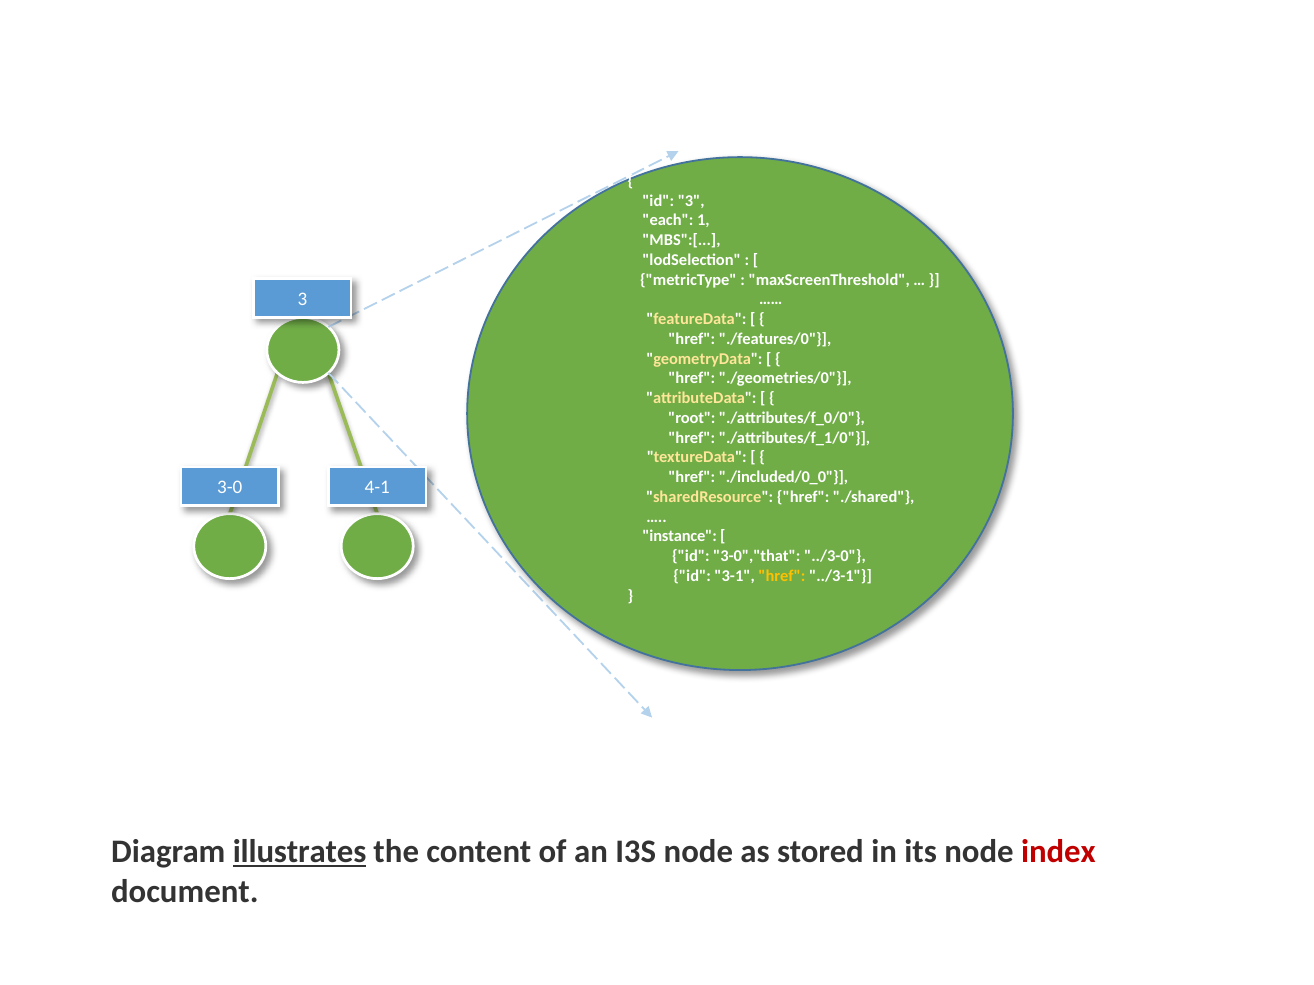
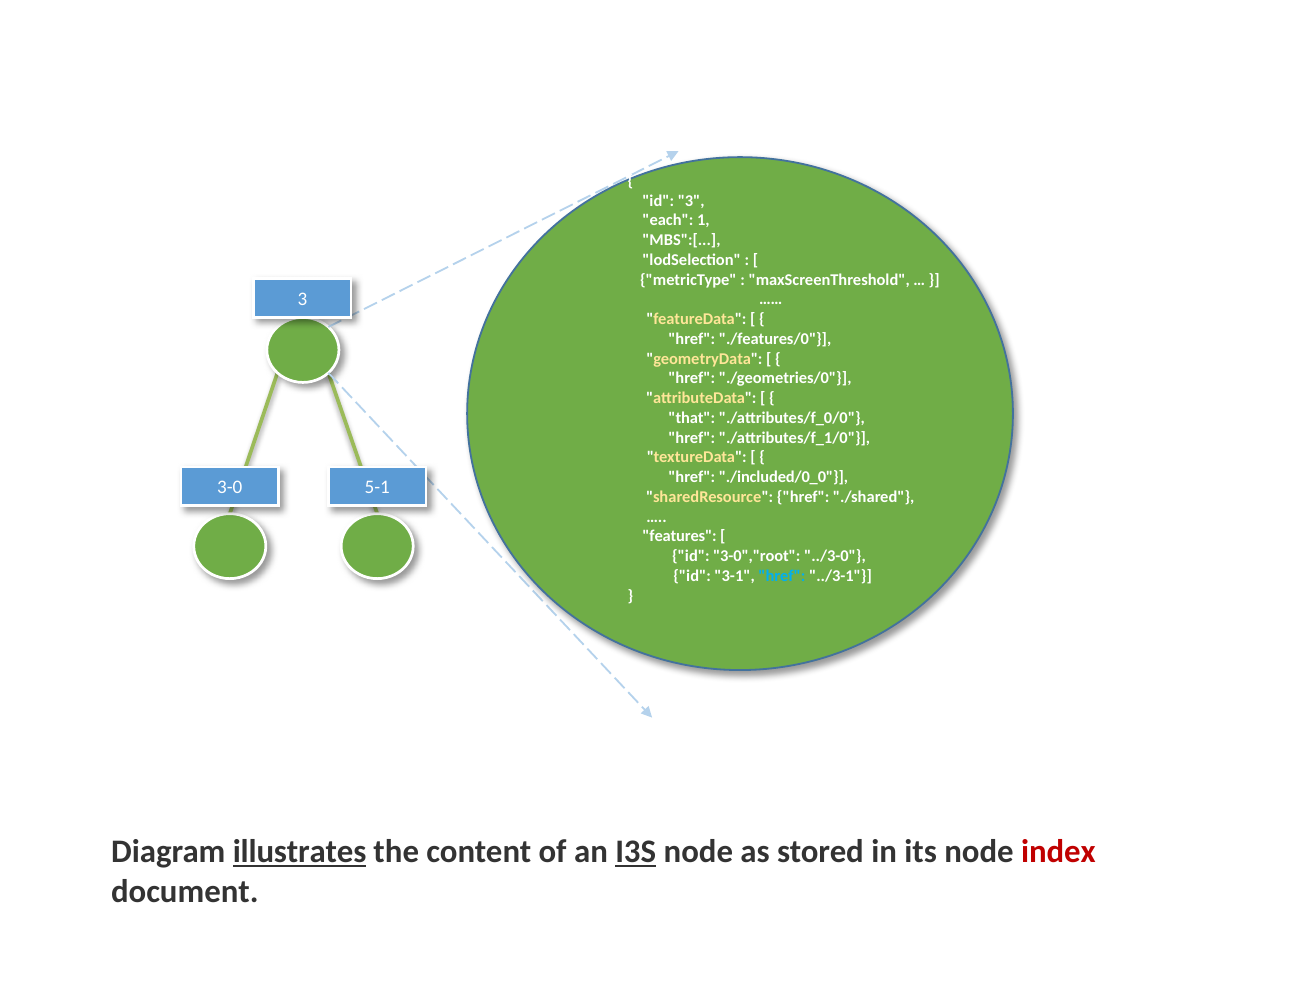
root: root -> that (692, 418)
4-1: 4-1 -> 5-1 (377, 488)
instance: instance -> features (680, 537)
3-0","that: 3-0","that -> 3-0","root (757, 557)
href colour: yellow -> light blue (782, 576)
I3S underline: none -> present (636, 852)
